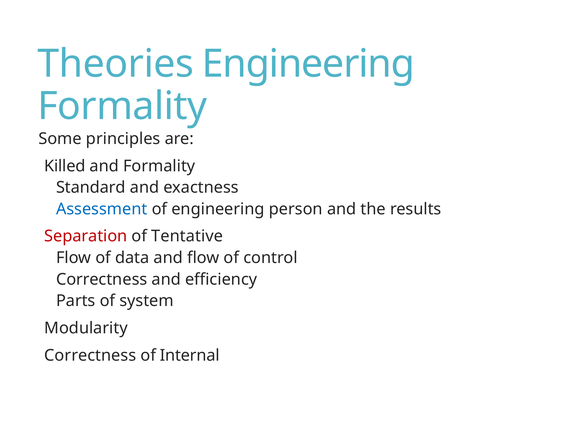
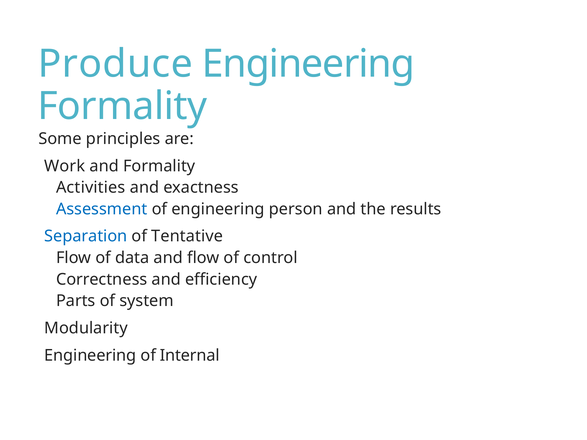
Theories: Theories -> Produce (115, 64)
Killed: Killed -> Work (65, 166)
Standard: Standard -> Activities (91, 188)
Separation colour: red -> blue (86, 236)
Correctness: Correctness -> Engineering (90, 356)
